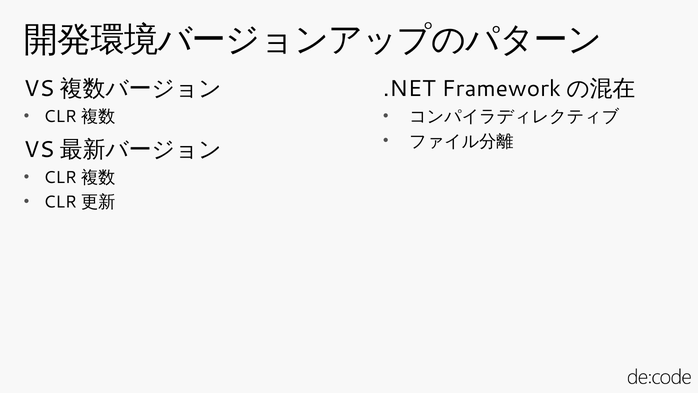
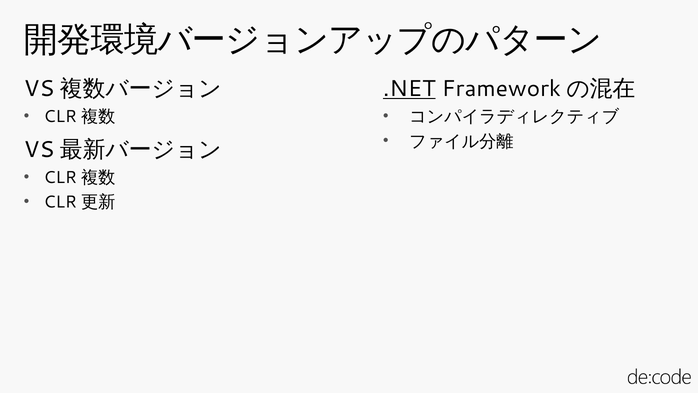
.NET underline: none -> present (409, 89)
